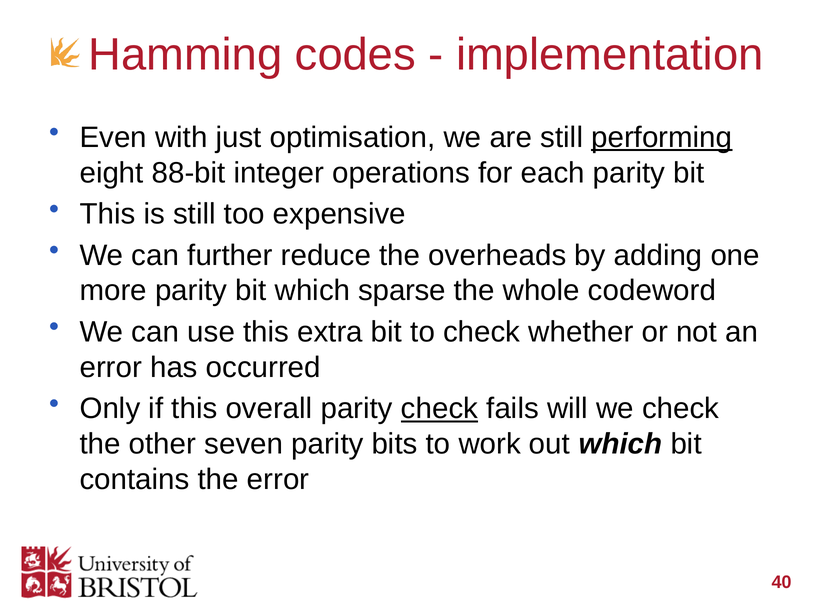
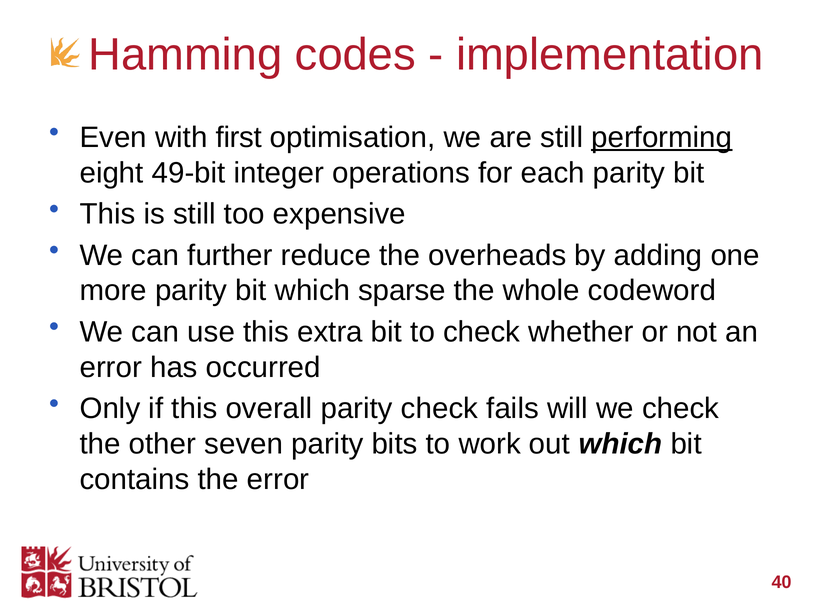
just: just -> first (239, 137)
88-bit: 88-bit -> 49-bit (189, 173)
check underline: present -> none (440, 409)
